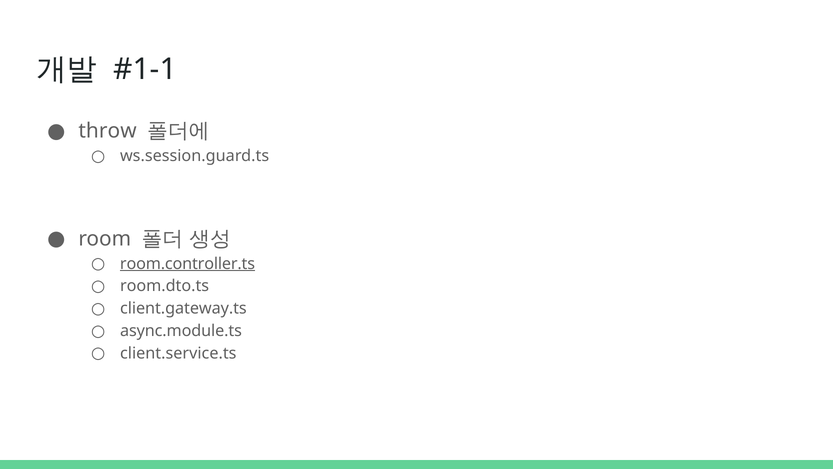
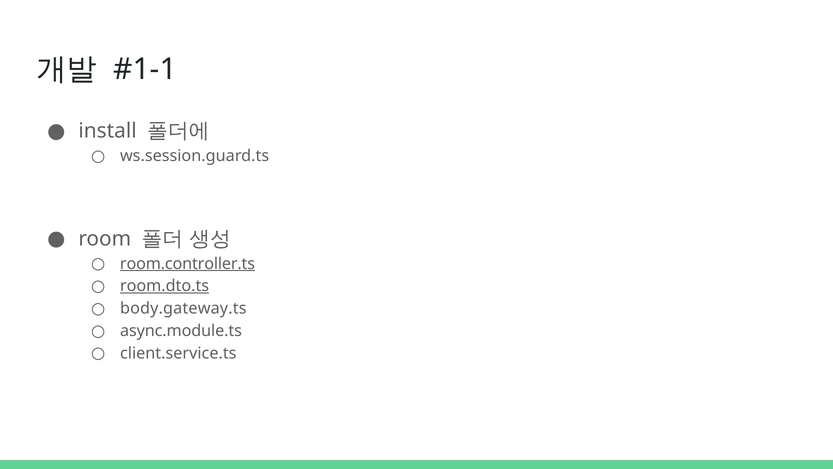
throw: throw -> install (108, 131)
room.dto.ts underline: none -> present (165, 286)
client.gateway.ts: client.gateway.ts -> body.gateway.ts (183, 308)
